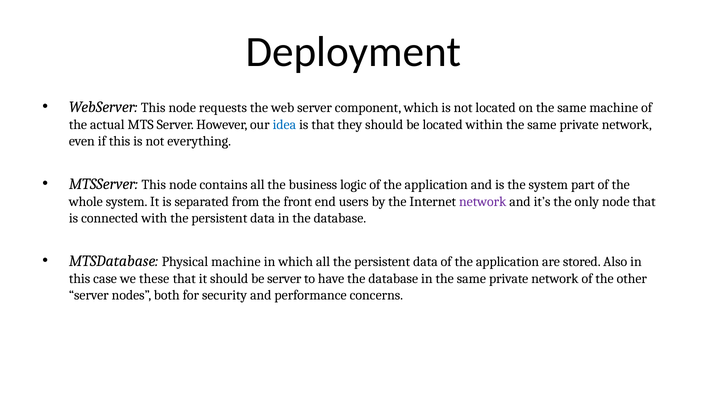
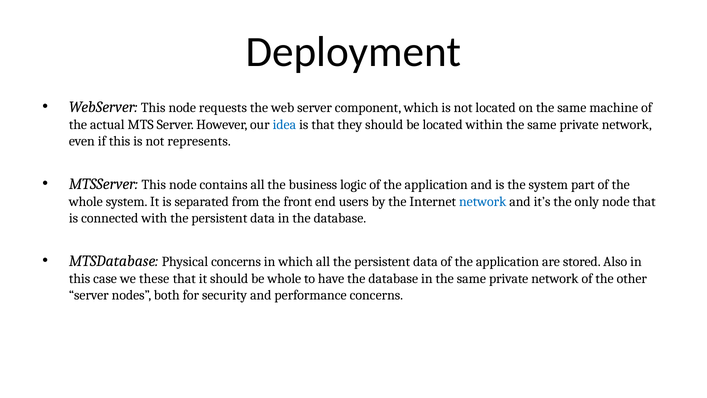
everything: everything -> represents (199, 141)
network colour: purple -> blue (483, 201)
Physical machine: machine -> concerns (236, 261)
be server: server -> whole (284, 278)
